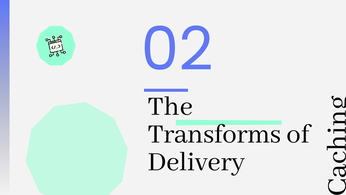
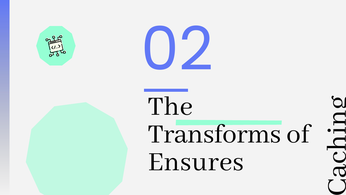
Delivery: Delivery -> Ensures (196, 161)
